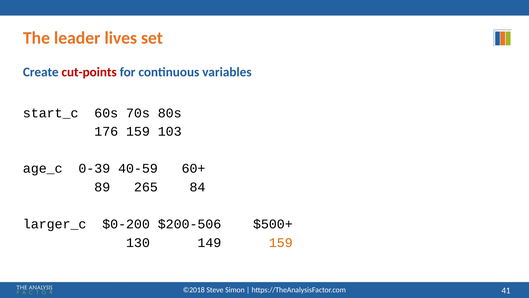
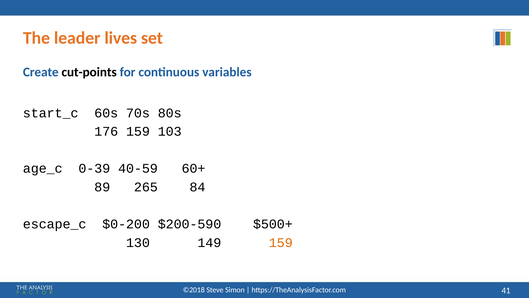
cut-points colour: red -> black (89, 72)
larger_c: larger_c -> escape_c (55, 224)
$200-506: $200-506 -> $200-590 (190, 224)
